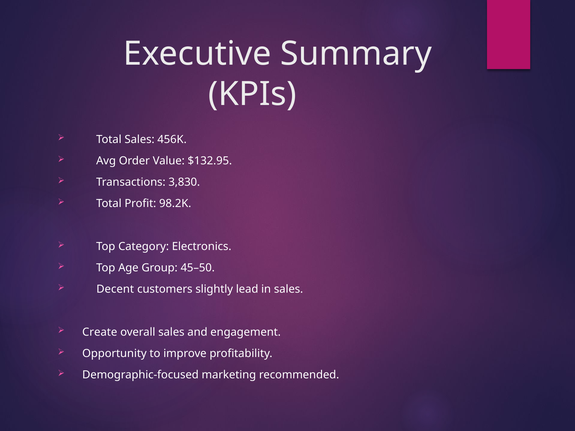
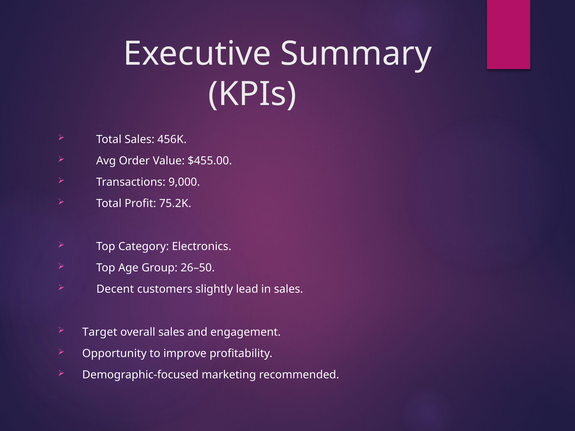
$132.95: $132.95 -> $455.00 (210, 161)
3,830: 3,830 -> 9,000 (184, 182)
98.2K: 98.2K -> 75.2K (175, 204)
45–50: 45–50 -> 26–50 (198, 268)
Create: Create -> Target (100, 332)
